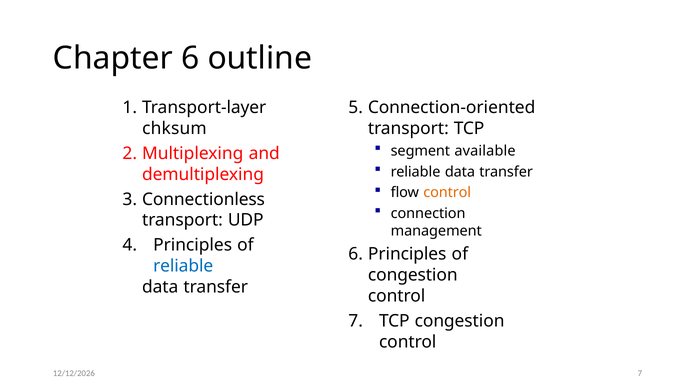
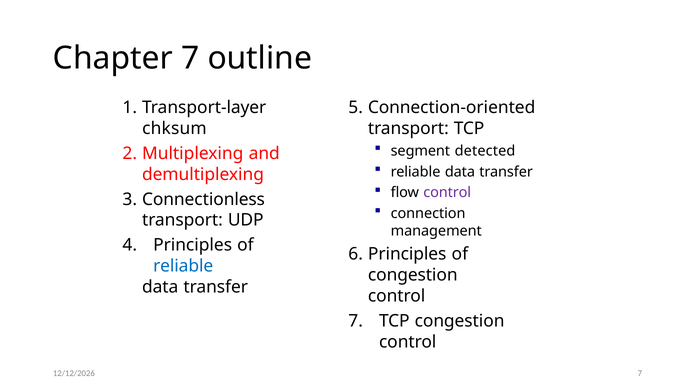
Chapter 6: 6 -> 7 (190, 58)
available: available -> detected (485, 151)
control colour: orange -> purple (447, 193)
